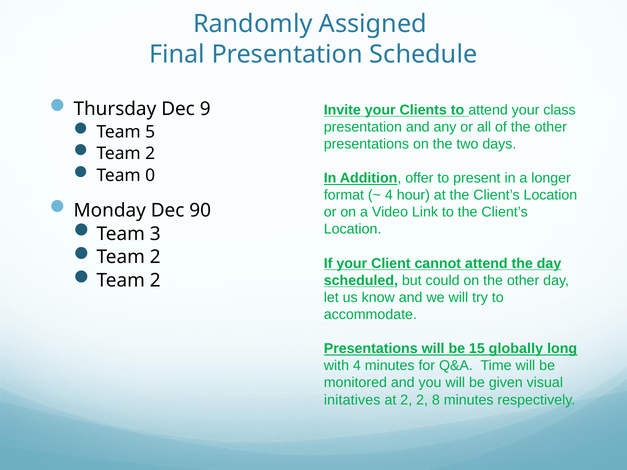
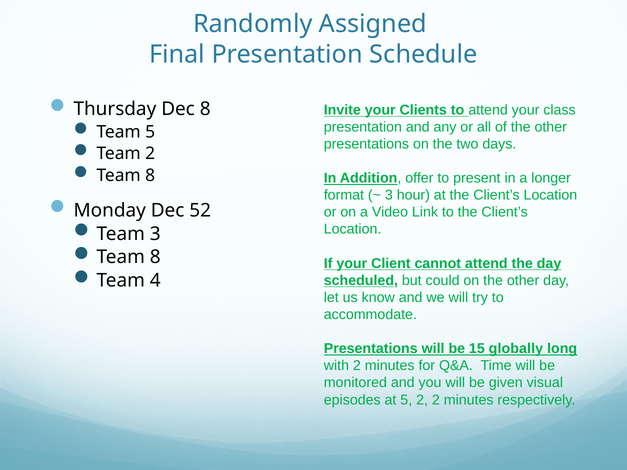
Dec 9: 9 -> 8 (205, 109)
0: 0 -> 8 (150, 176)
4: 4 -> 3 (389, 195)
90: 90 -> 52 (200, 210)
2: 2 -> 8 (155, 257)
2: 2 -> 4 (155, 281)
with 4: 4 -> 2 (357, 366)
initatives: initatives -> episodes (352, 400)
at 2: 2 -> 5 (406, 400)
2 8: 8 -> 2 (436, 400)
